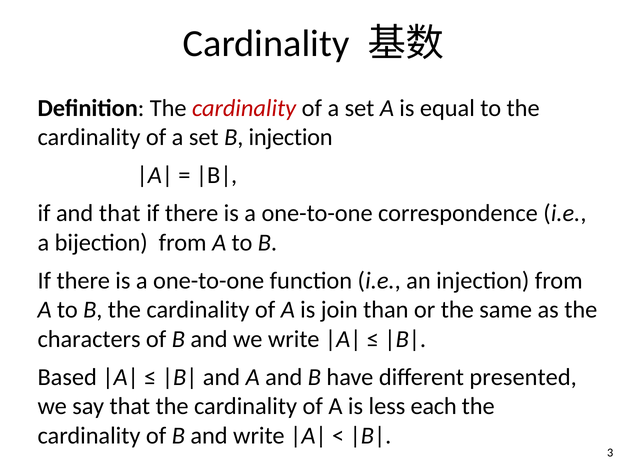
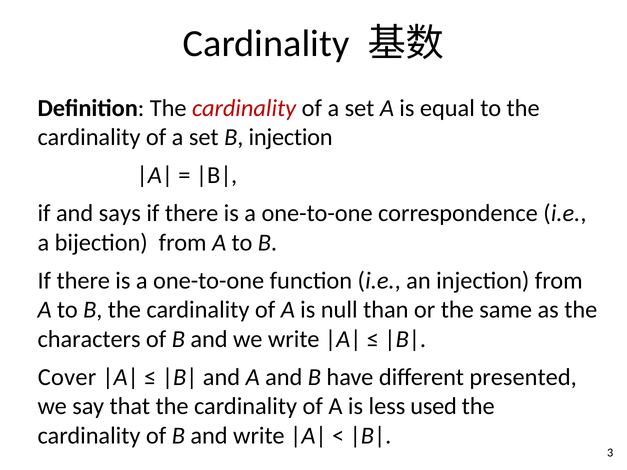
and that: that -> says (120, 213)
join: join -> null (339, 310)
Based: Based -> Cover (67, 377)
each: each -> used (434, 407)
